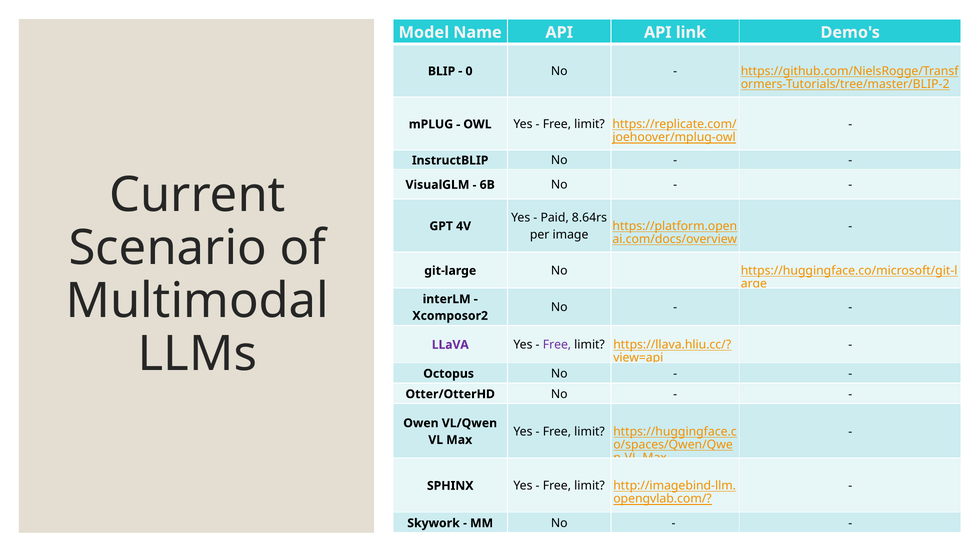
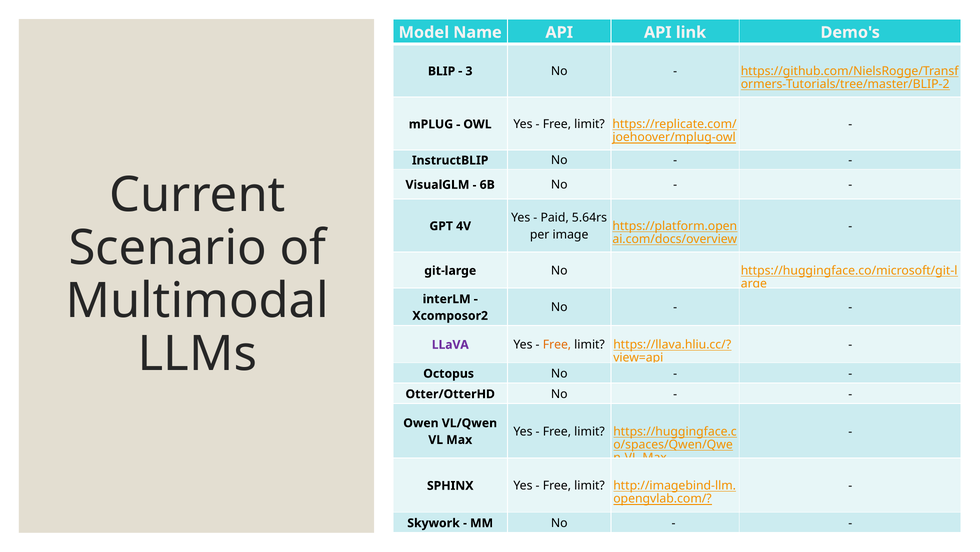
0: 0 -> 3 (469, 71)
8.64rs: 8.64rs -> 5.64rs (589, 217)
Free colour: purple -> orange (557, 344)
